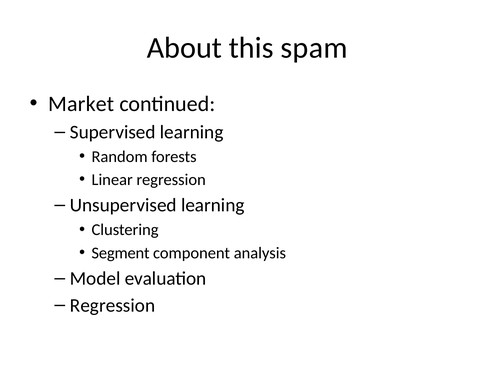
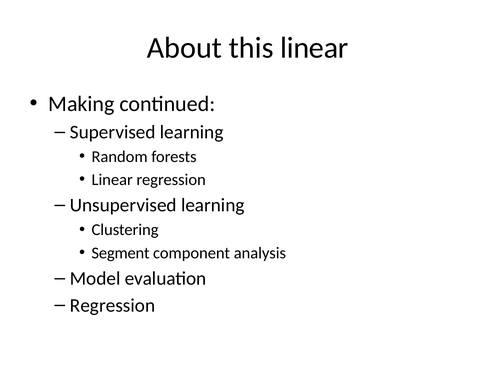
this spam: spam -> linear (314, 48)
Market: Market -> Making (81, 104)
